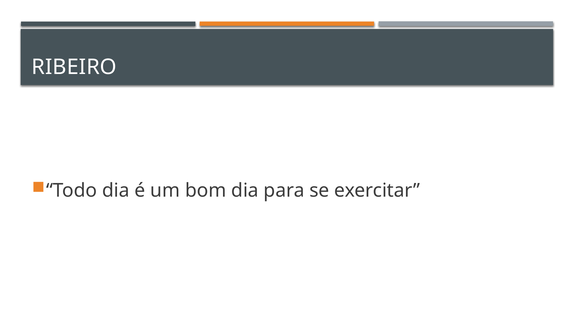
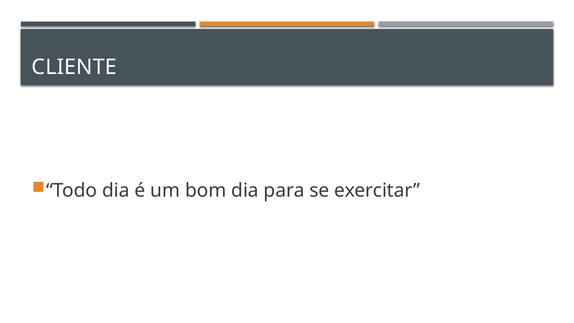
RIBEIRO: RIBEIRO -> CLIENTE (74, 67)
